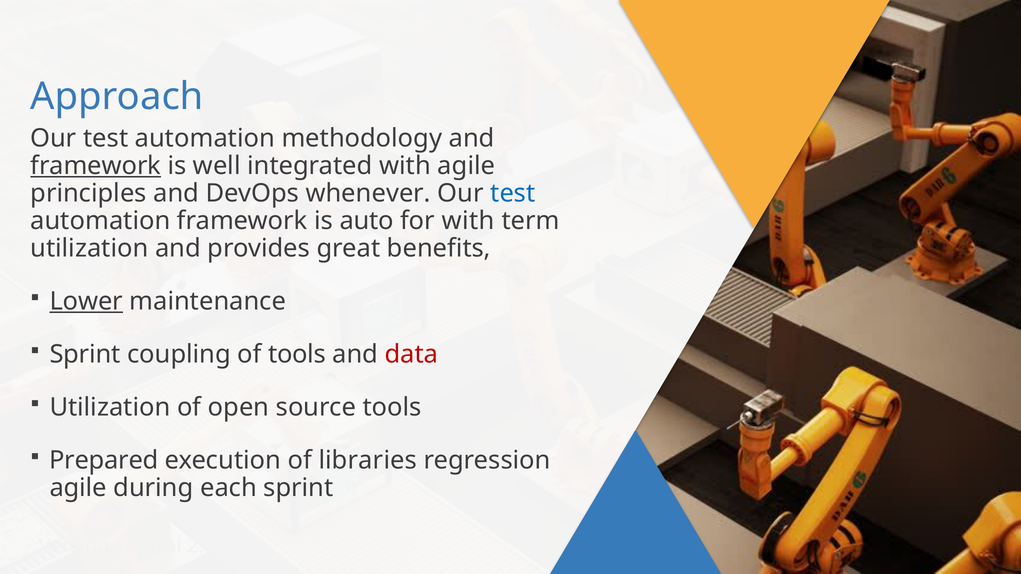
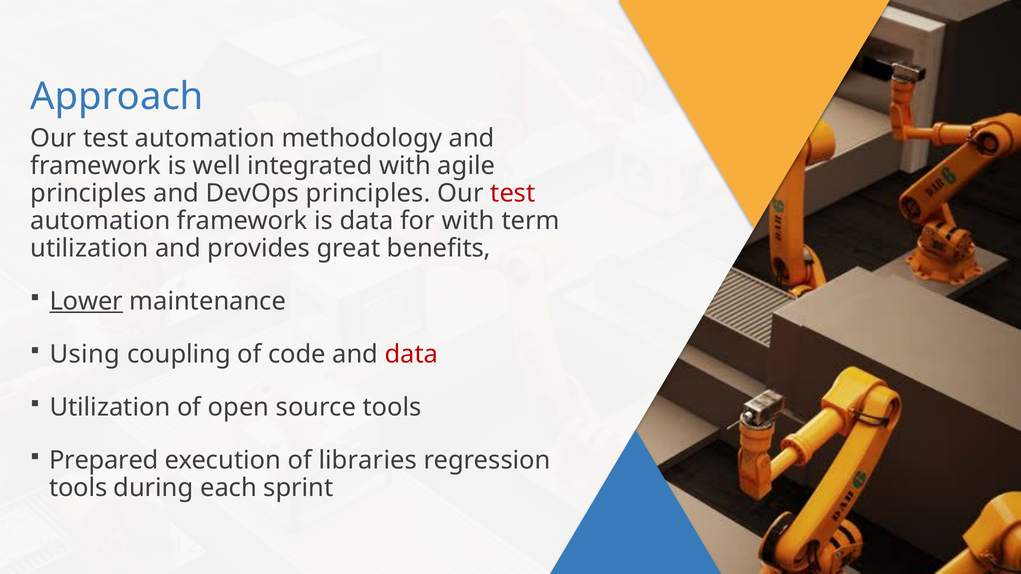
framework underline: present -> none (96, 166)
DevOps whenever: whenever -> principles (368, 193)
test colour: blue -> red (513, 193)
is auto: auto -> data (367, 221)
Sprint: Sprint -> Using (85, 355)
of tools: tools -> code (297, 355)
agile: agile -> tools (78, 488)
